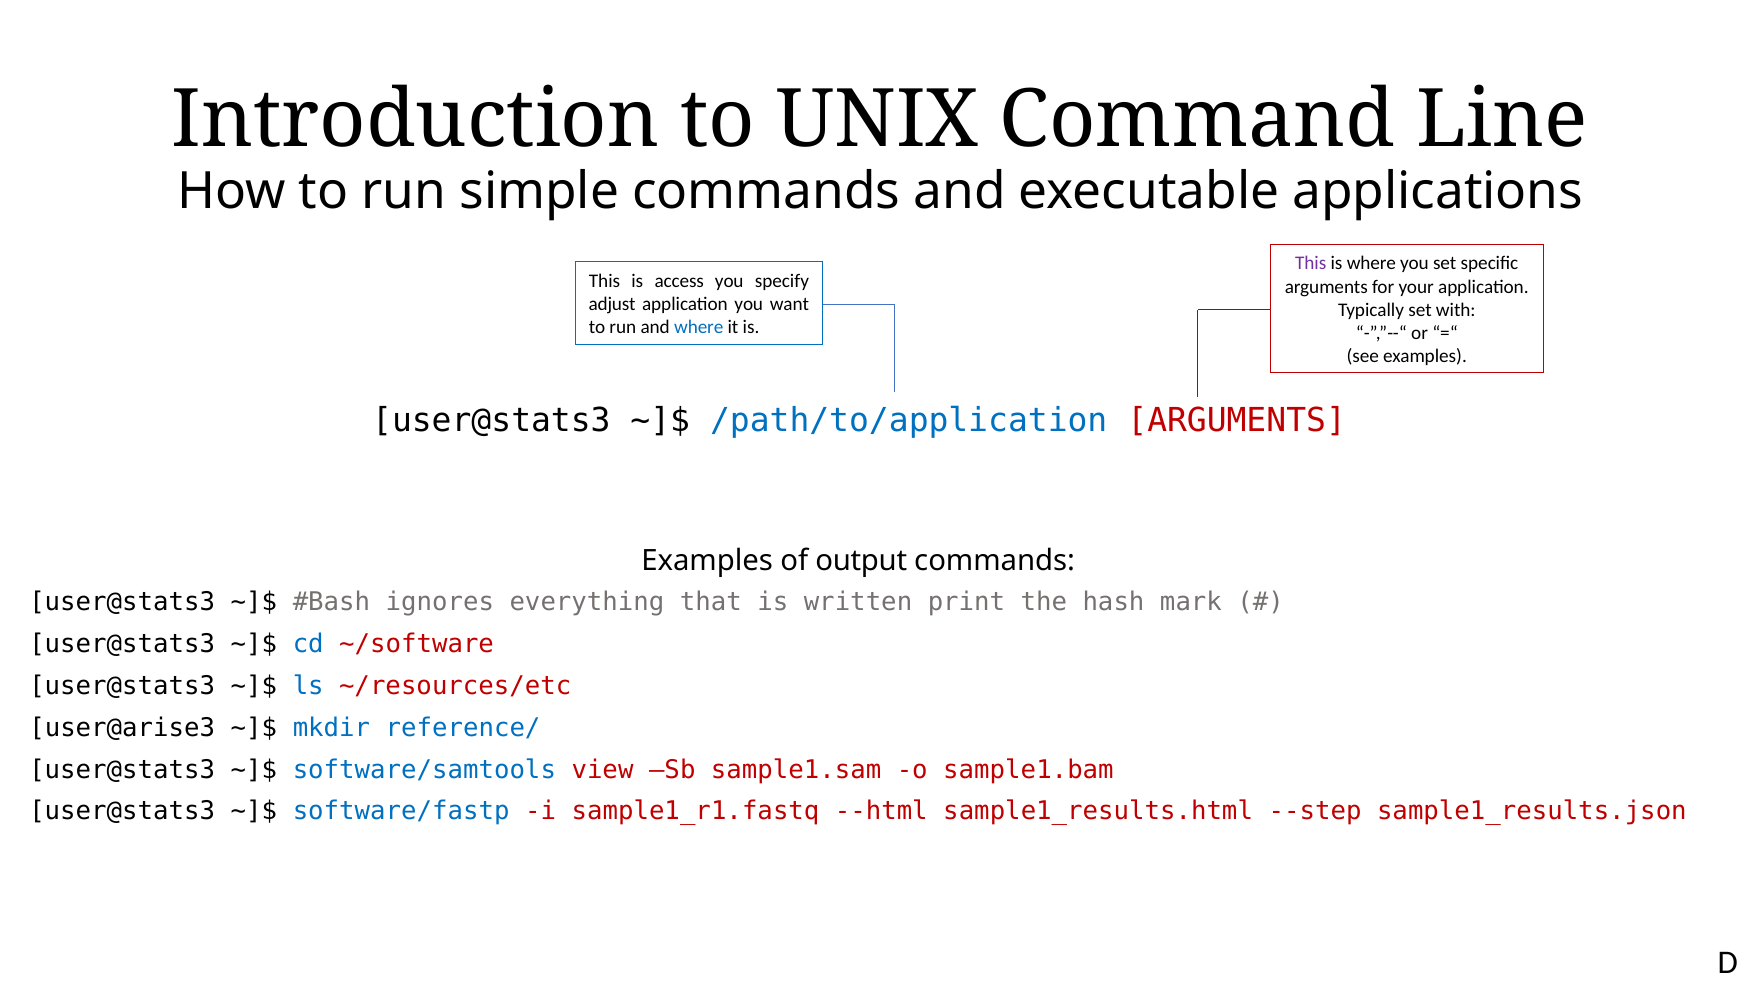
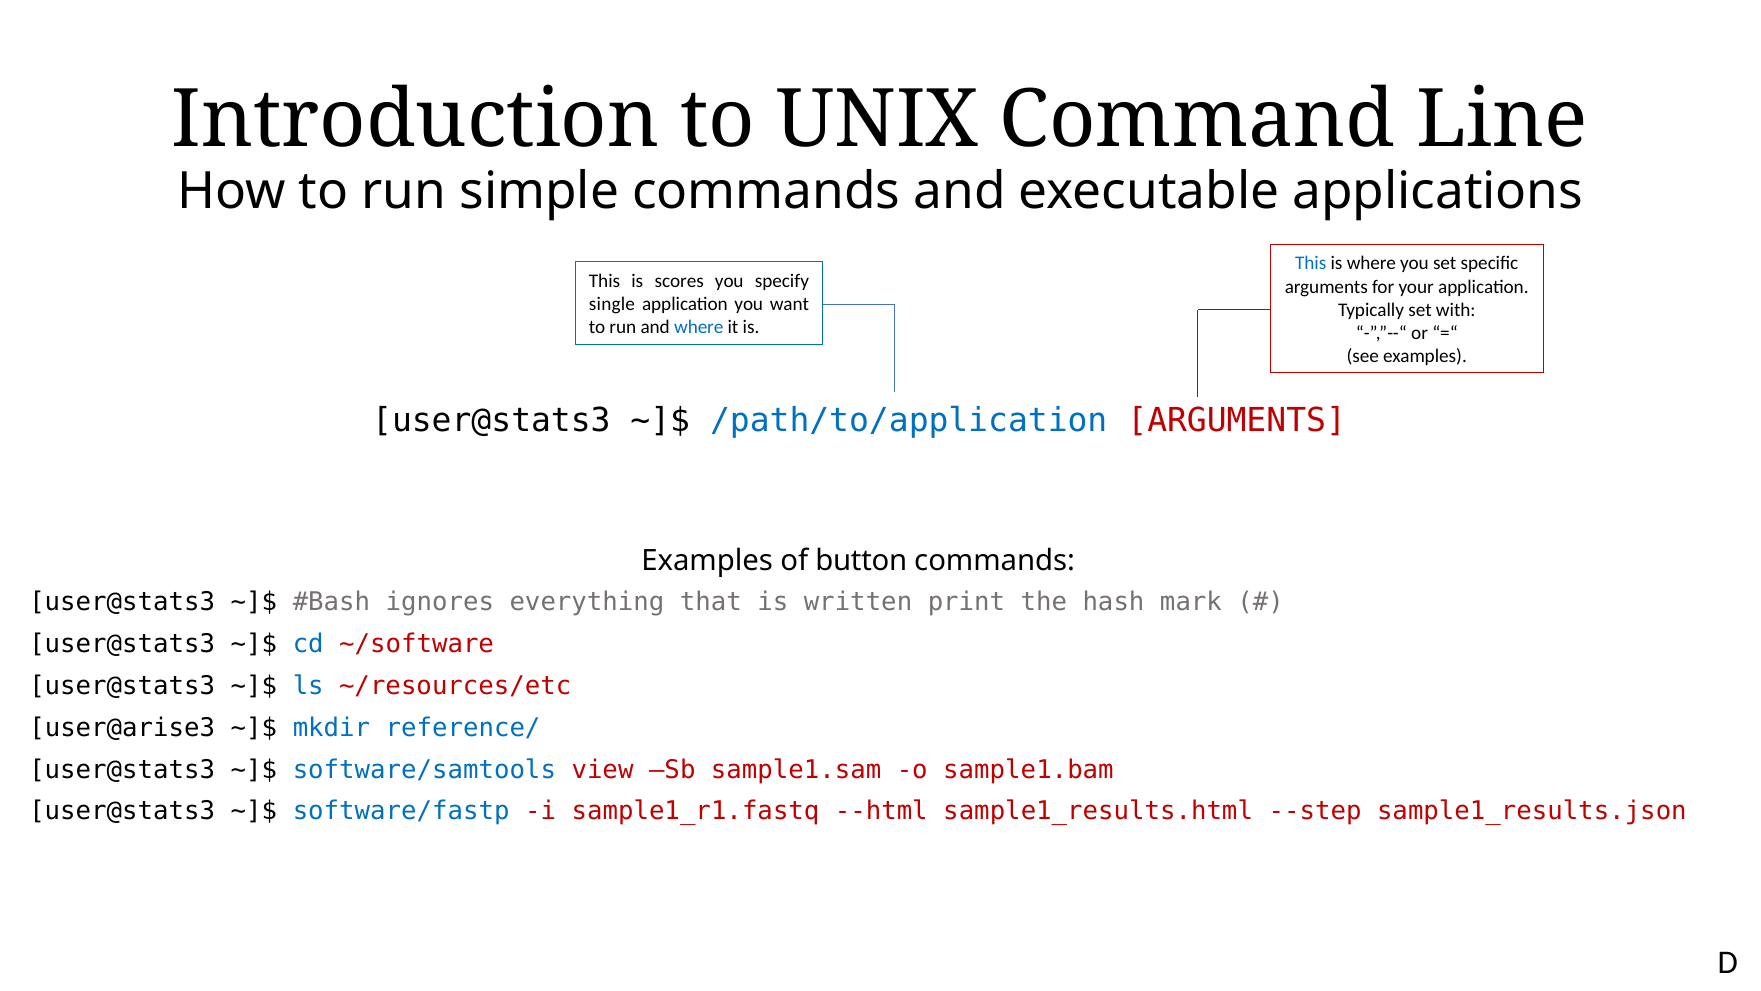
This colour: purple -> blue (1311, 264)
access: access -> scores (679, 281)
adjust: adjust -> single (612, 304)
output: output -> button (861, 560)
